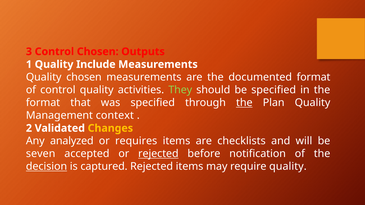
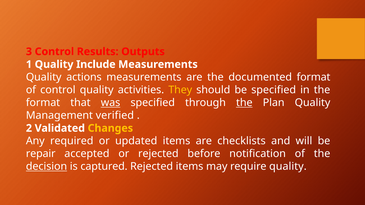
Control Chosen: Chosen -> Results (98, 52)
Quality chosen: chosen -> actions (84, 77)
They colour: light green -> yellow (180, 90)
was underline: none -> present (111, 103)
context: context -> verified (115, 116)
analyzed: analyzed -> required (72, 141)
requires: requires -> updated (136, 141)
seven: seven -> repair (41, 154)
rejected underline: present -> none (158, 154)
